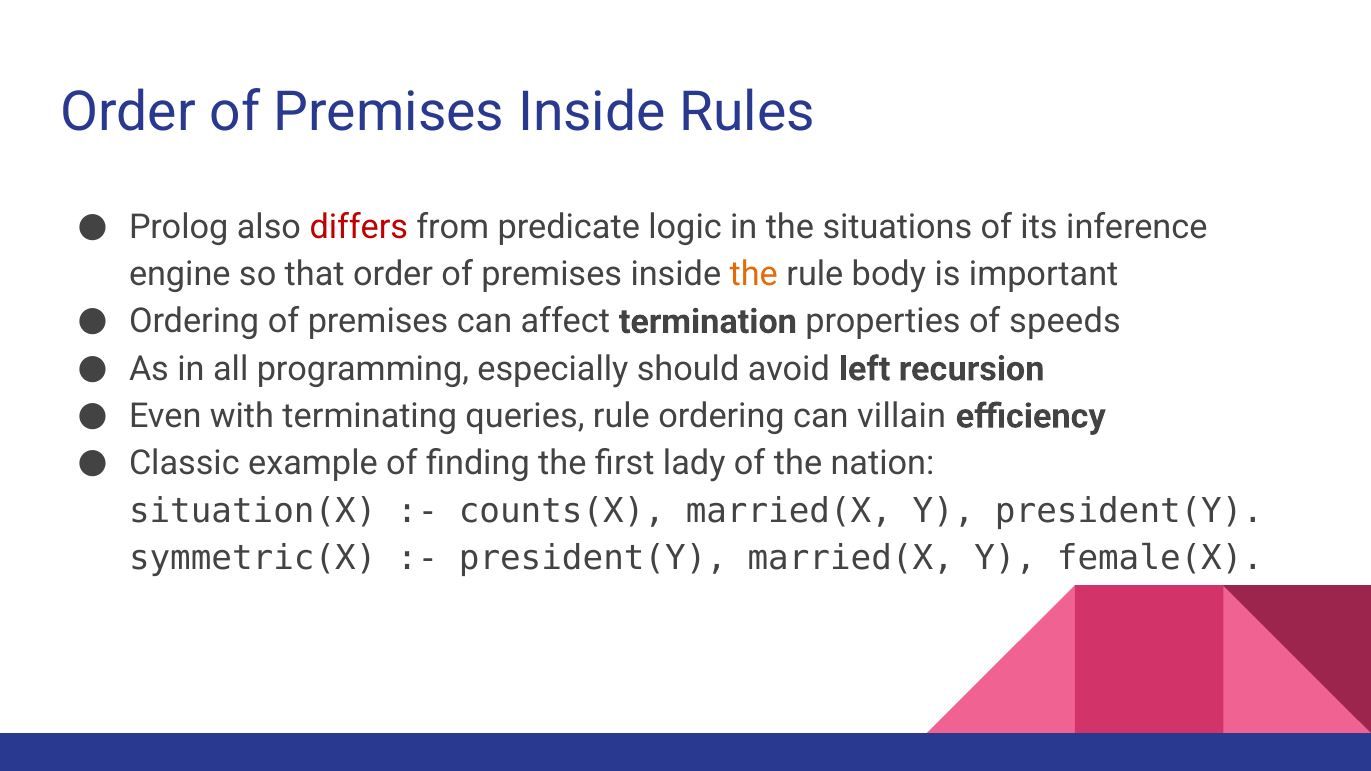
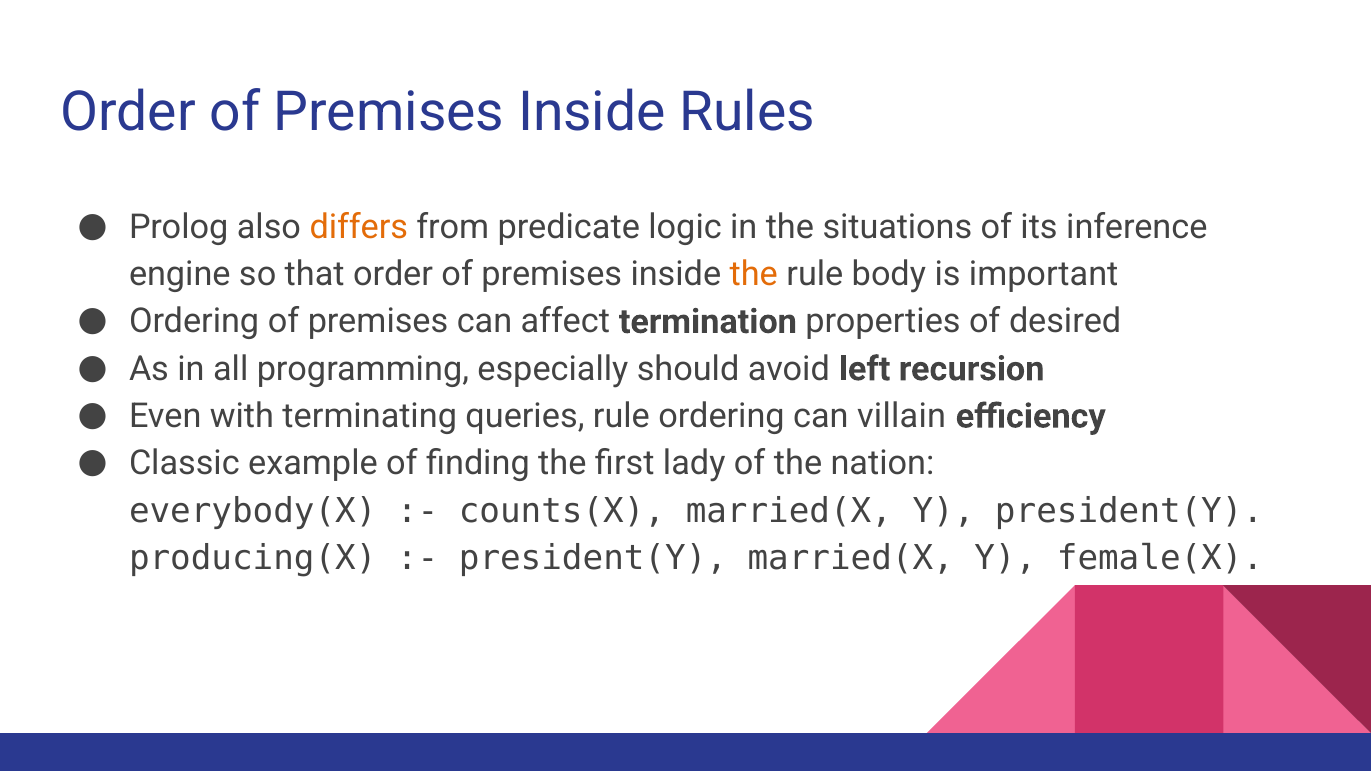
differs colour: red -> orange (359, 227)
speeds: speeds -> desired (1065, 322)
situation(X: situation(X -> everybody(X (253, 511)
symmetric(X: symmetric(X -> producing(X (253, 558)
